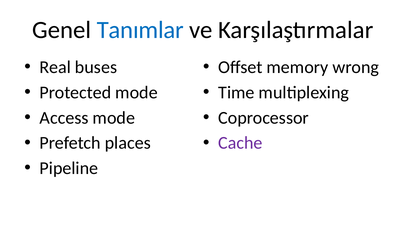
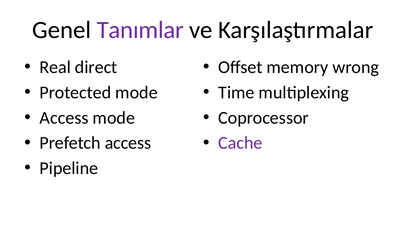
Tanımlar colour: blue -> purple (140, 30)
buses: buses -> direct (96, 67)
Prefetch places: places -> access (128, 143)
